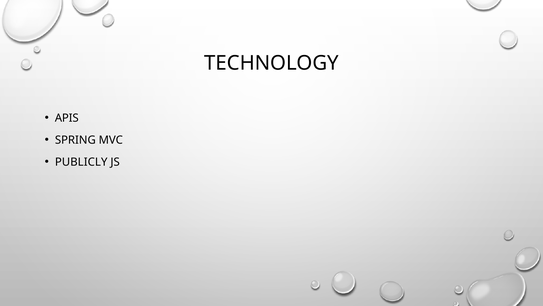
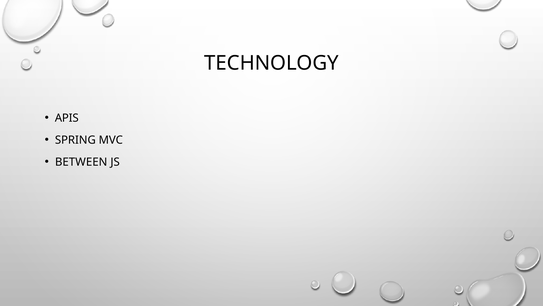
PUBLICLY: PUBLICLY -> BETWEEN (81, 162)
